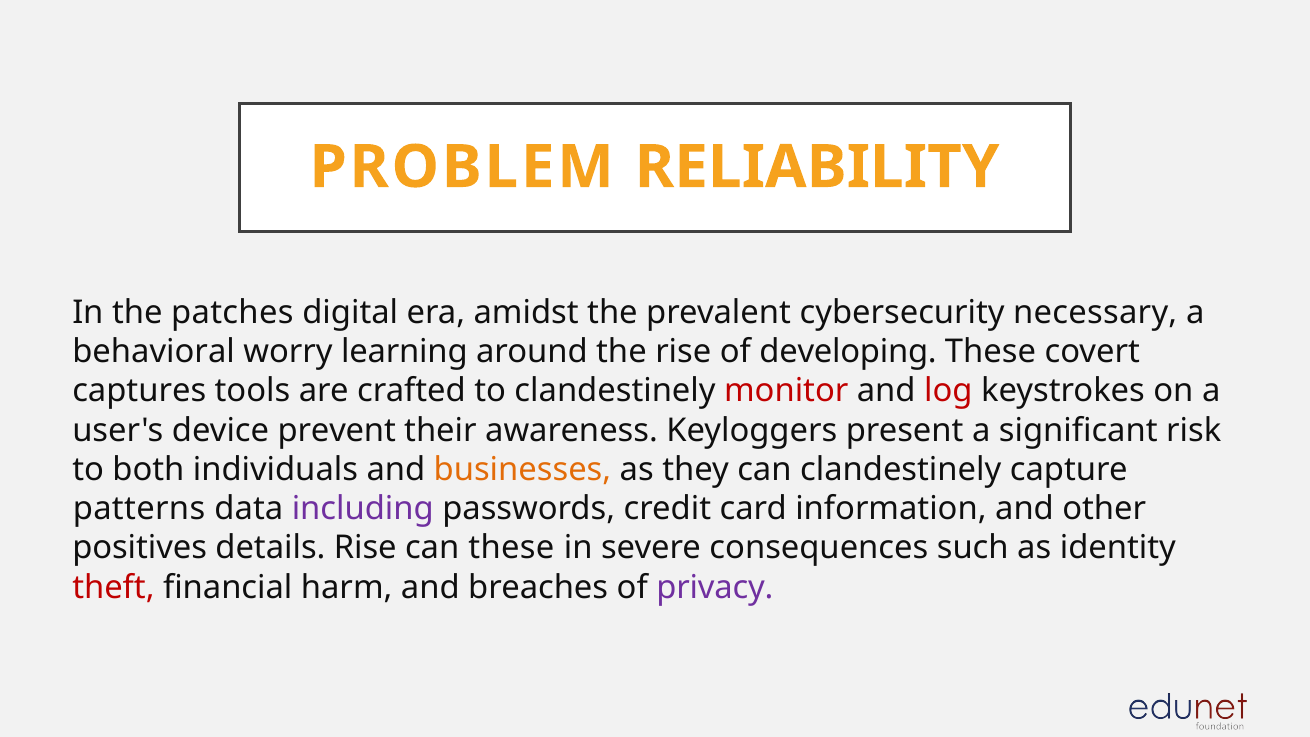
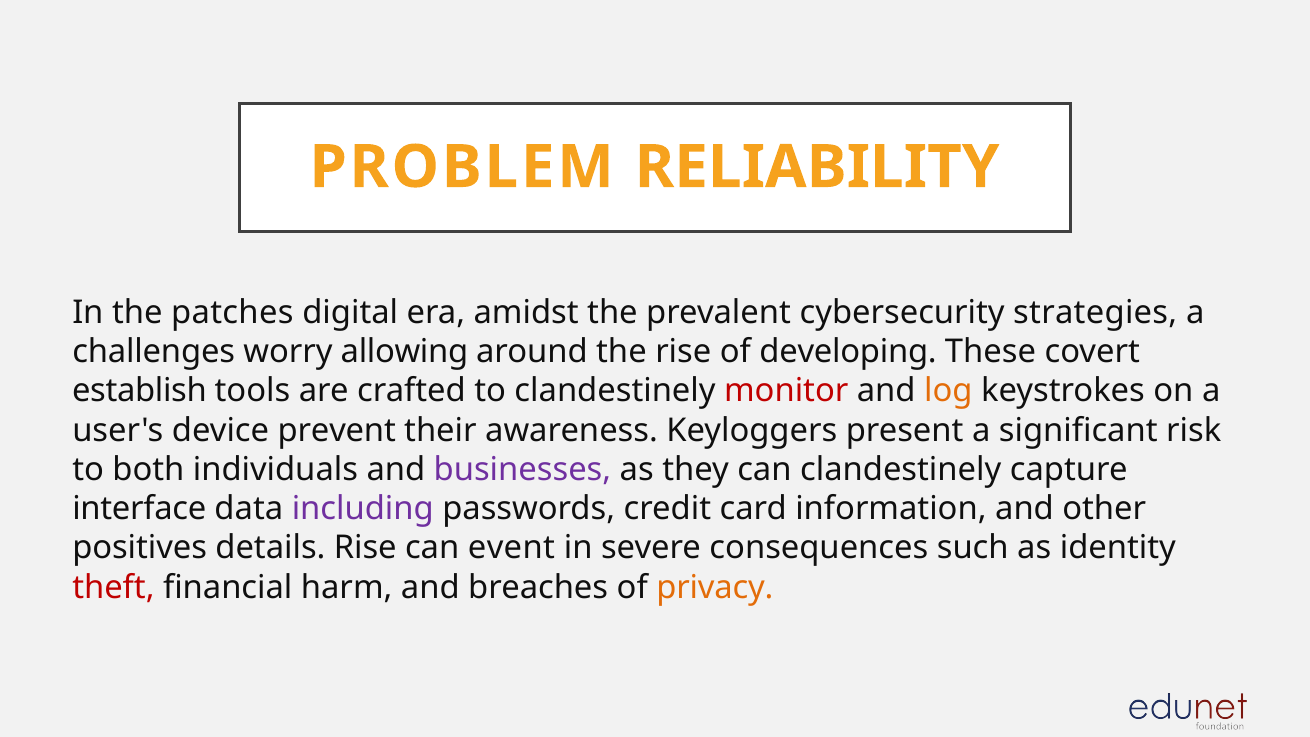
necessary: necessary -> strategies (1095, 312)
behavioral: behavioral -> challenges (154, 352)
learning: learning -> allowing (404, 352)
captures: captures -> establish (139, 391)
log colour: red -> orange (948, 391)
businesses colour: orange -> purple (522, 469)
patterns: patterns -> interface (139, 509)
can these: these -> event (511, 548)
privacy colour: purple -> orange (715, 587)
